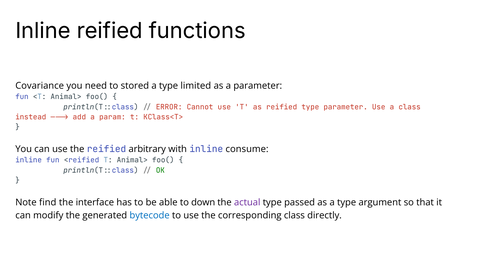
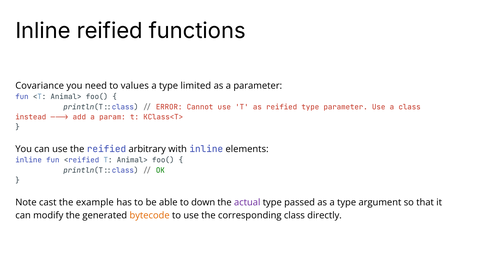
stored: stored -> values (135, 86)
consume: consume -> elements (247, 149)
find: find -> cast (48, 202)
interface: interface -> example (95, 202)
bytecode colour: blue -> orange (150, 215)
